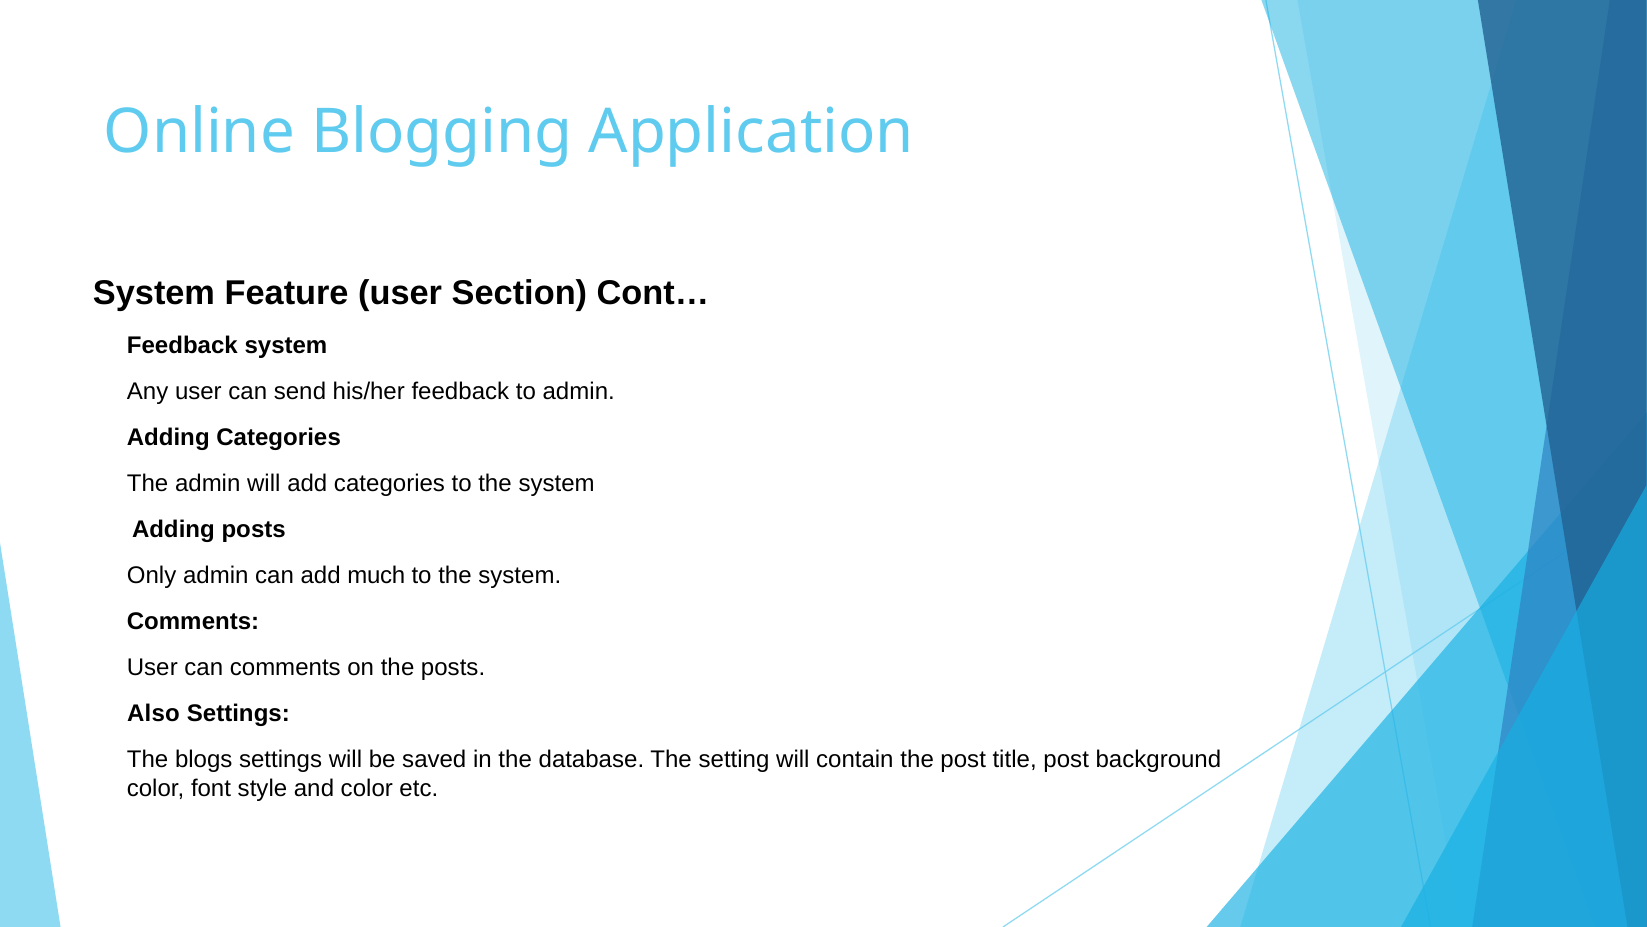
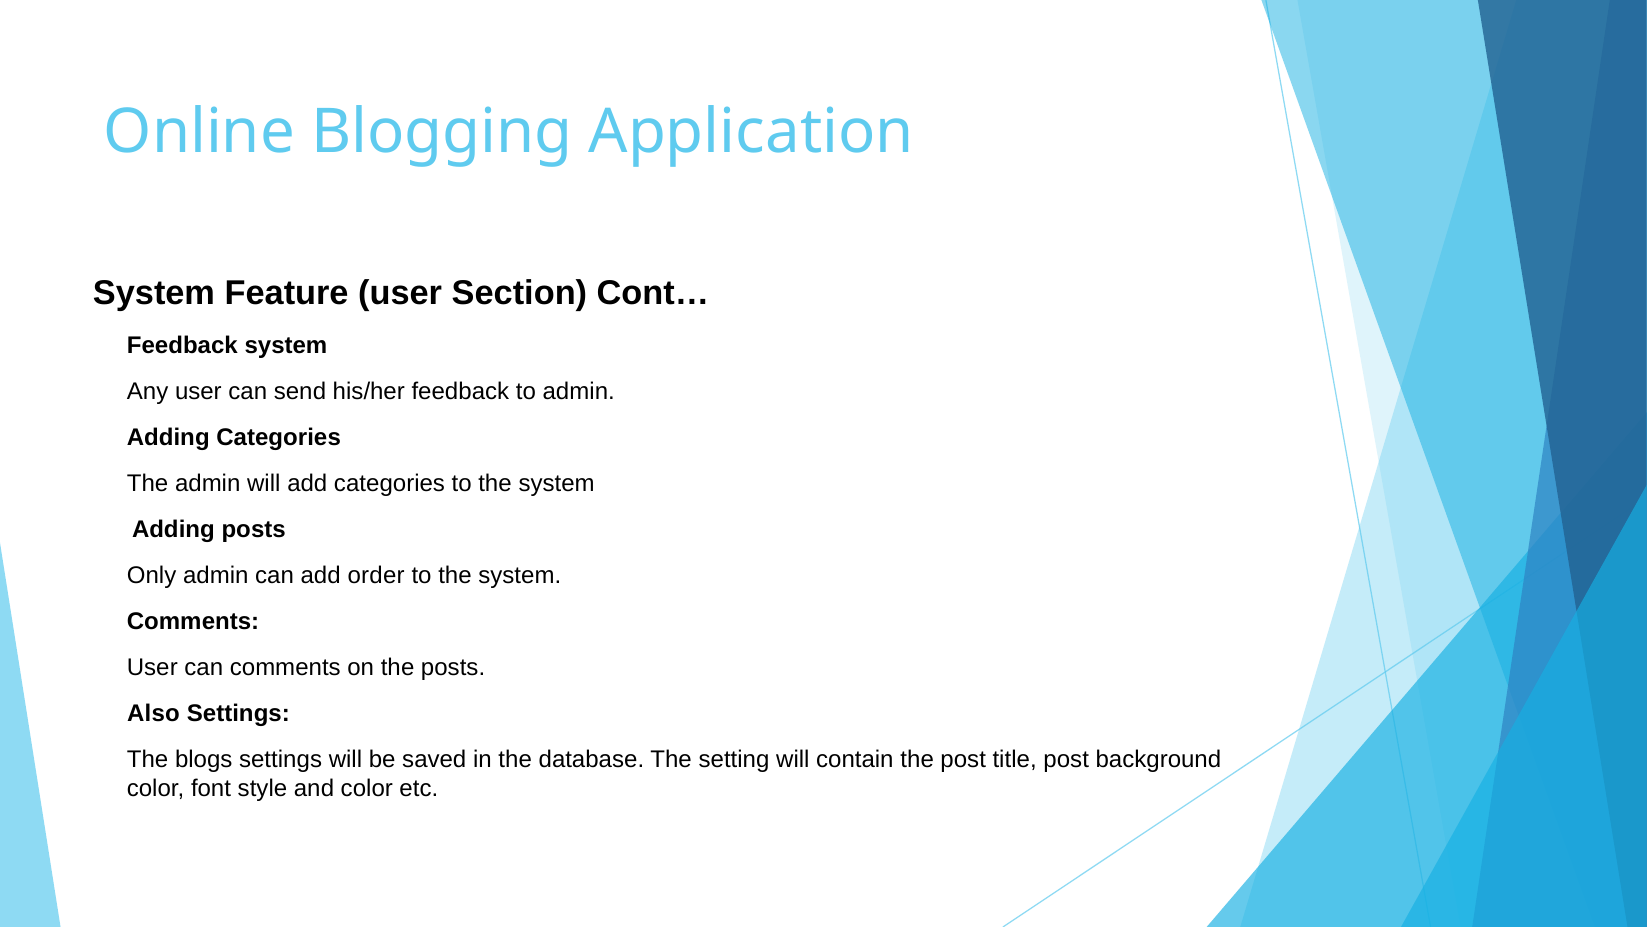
much: much -> order (376, 575)
